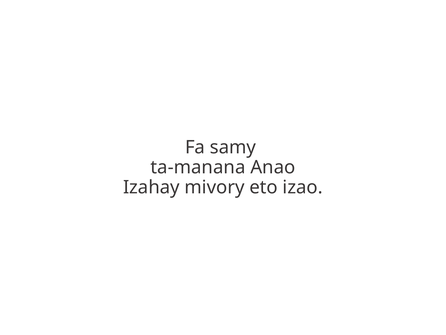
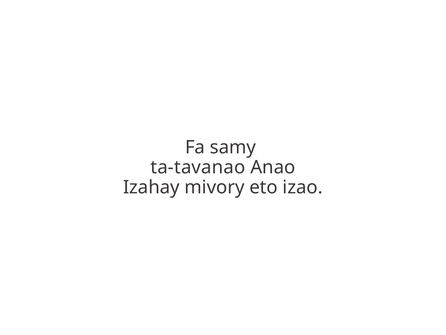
ta-manana: ta-manana -> ta-tavanao (198, 167)
